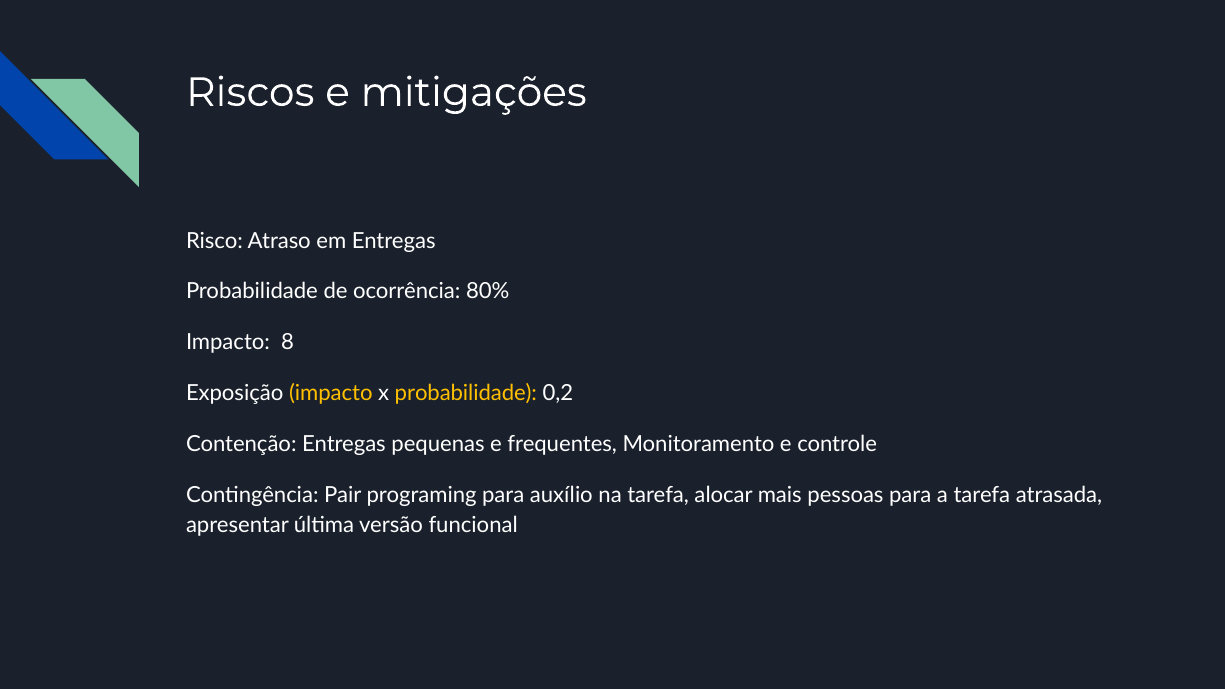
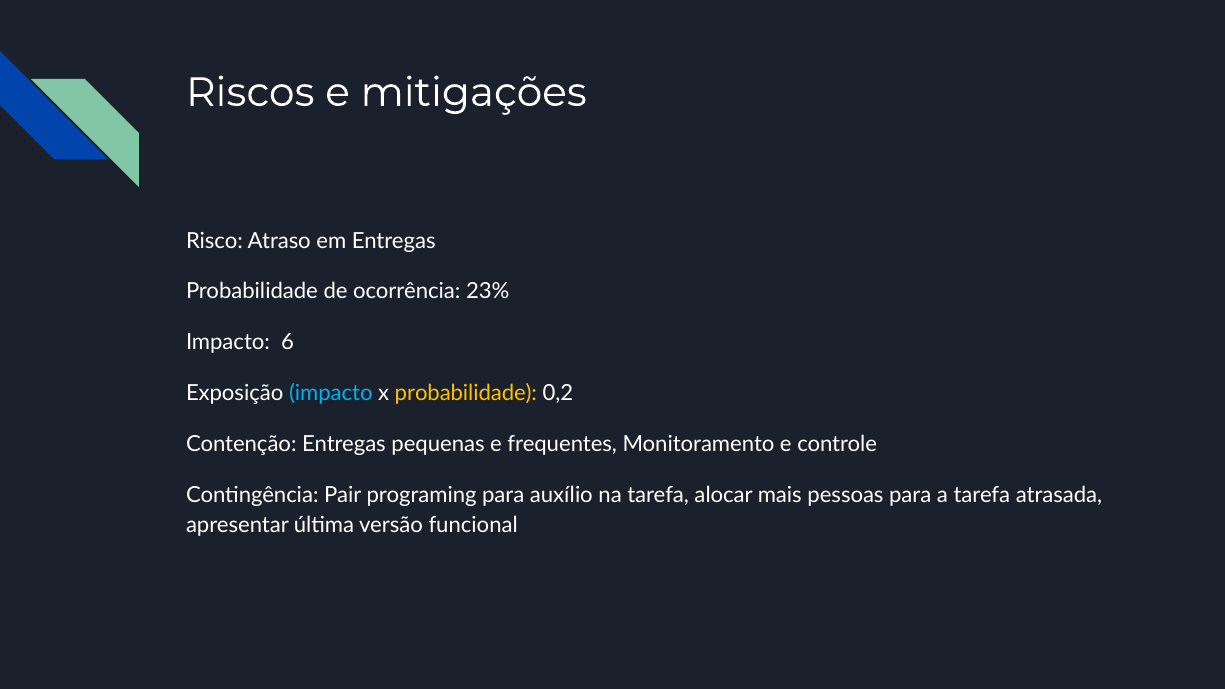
80%: 80% -> 23% (488, 292)
8: 8 -> 6 (288, 342)
impacto colour: yellow -> light blue (331, 393)
